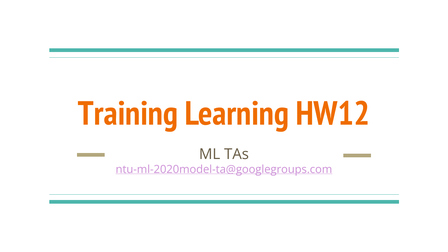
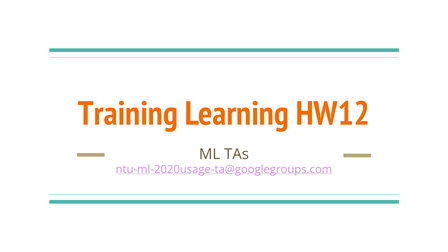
ntu-ml-2020model-ta@googlegroups.com: ntu-ml-2020model-ta@googlegroups.com -> ntu-ml-2020usage-ta@googlegroups.com (224, 170)
